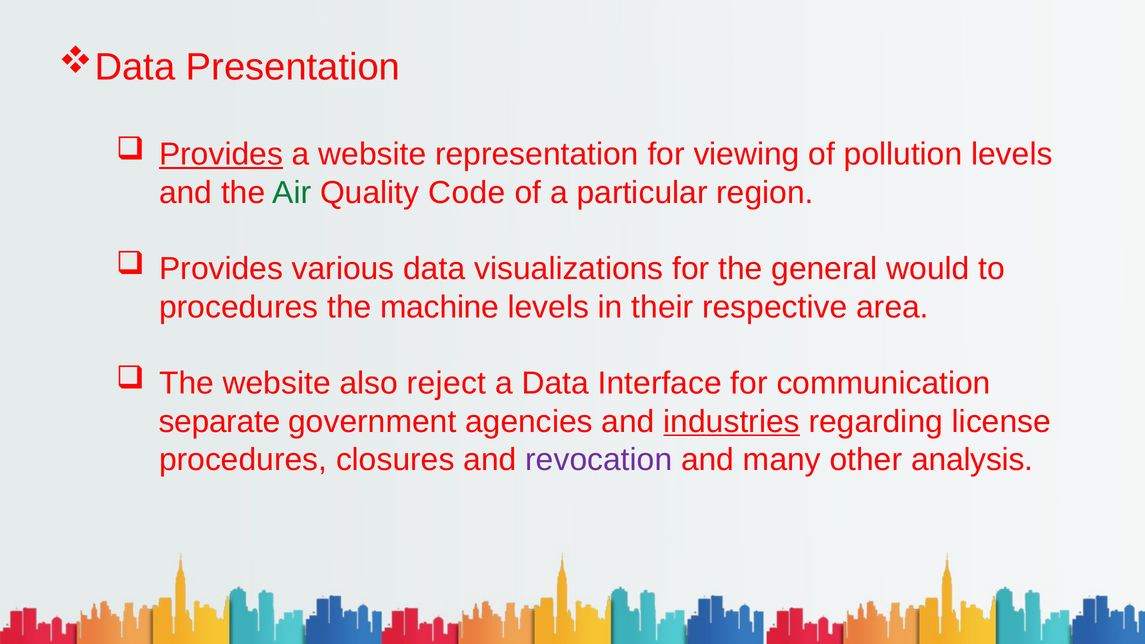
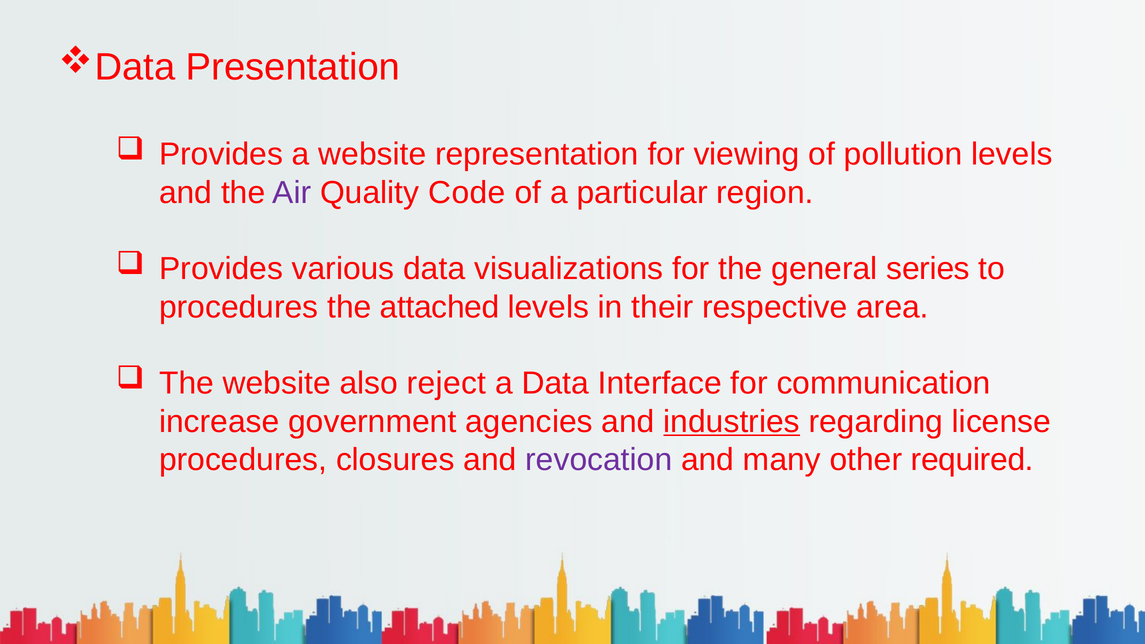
Provides underline: present -> none (221, 154)
Air colour: green -> purple (292, 193)
would: would -> series (928, 269)
machine: machine -> attached (440, 307)
separate: separate -> increase (219, 422)
analysis: analysis -> required (972, 460)
